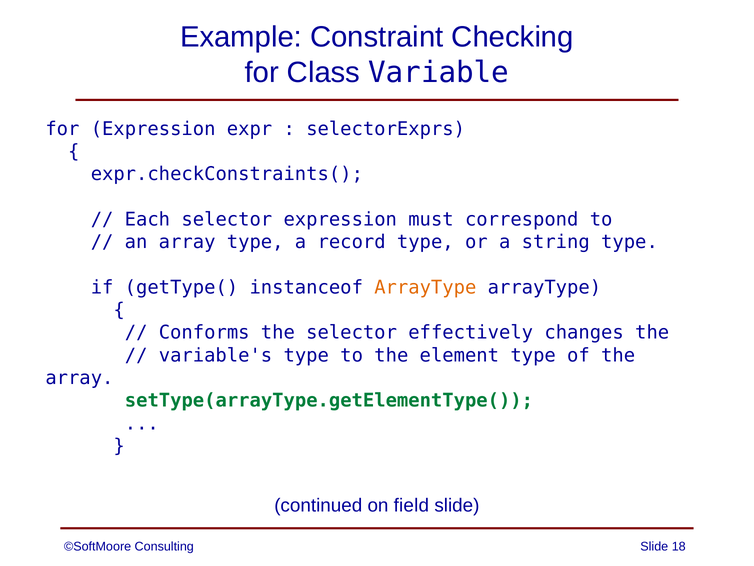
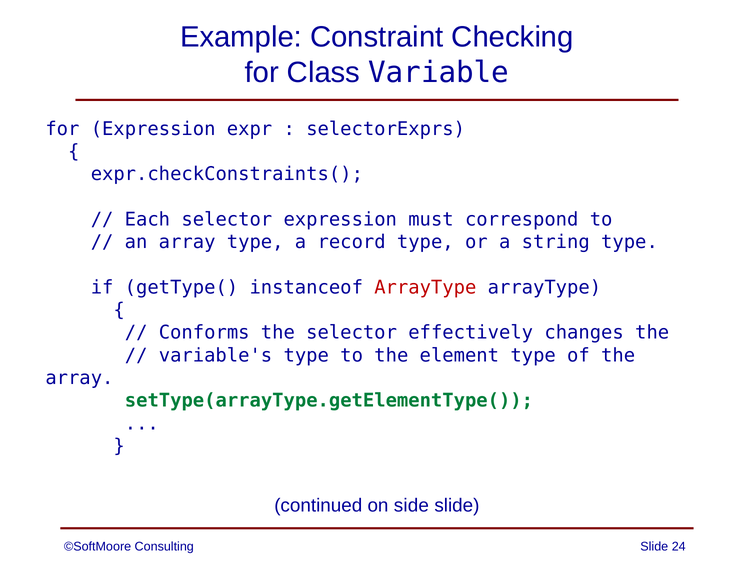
ArrayType colour: orange -> red (425, 287)
field: field -> side (411, 505)
18: 18 -> 24 (679, 546)
